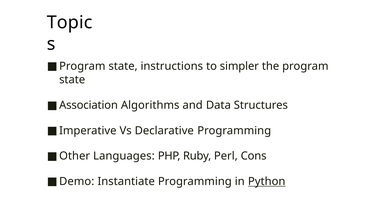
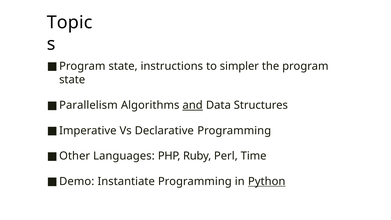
Association: Association -> Parallelism (88, 105)
and underline: none -> present (193, 105)
Cons: Cons -> Time (254, 156)
